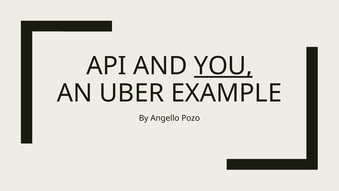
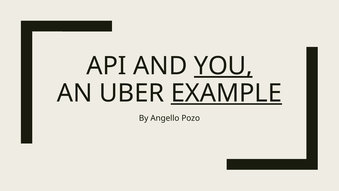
EXAMPLE underline: none -> present (226, 93)
